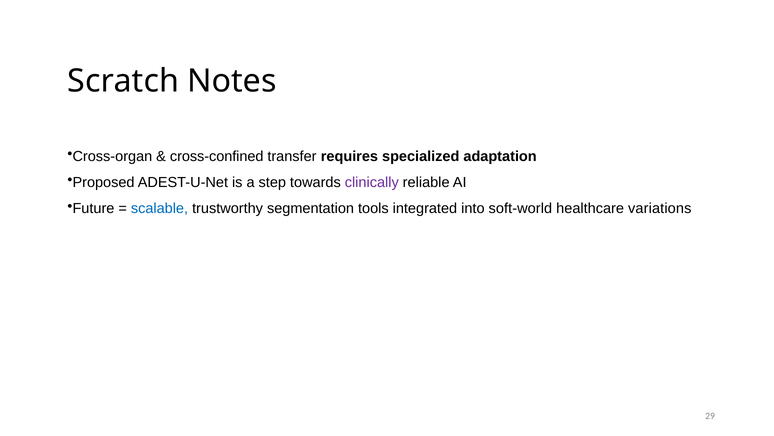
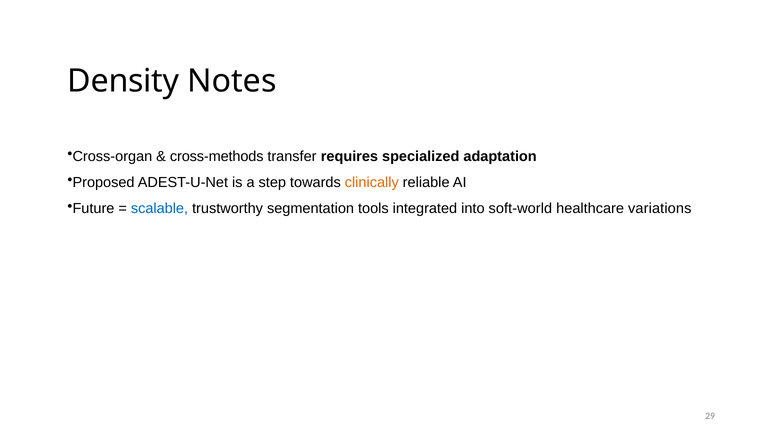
Scratch: Scratch -> Density (123, 81)
cross-confined: cross-confined -> cross-methods (217, 156)
clinically colour: purple -> orange (372, 182)
